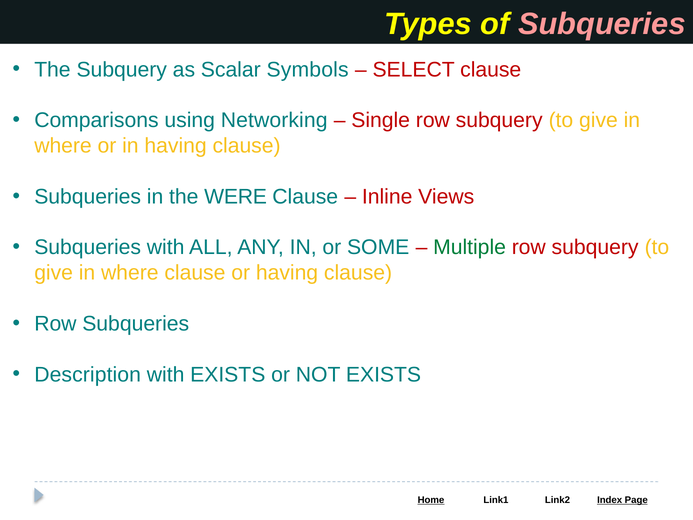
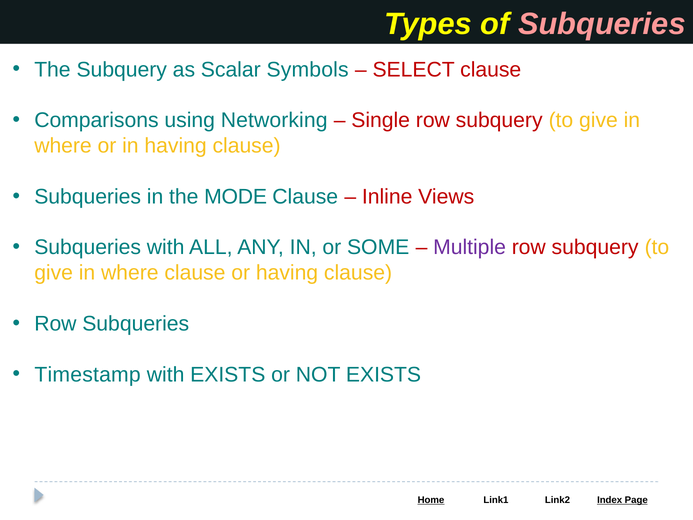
WERE: WERE -> MODE (236, 197)
Multiple colour: green -> purple (470, 247)
Description: Description -> Timestamp (88, 374)
